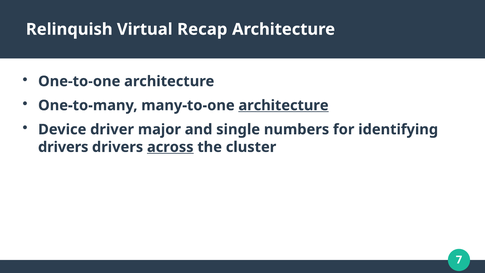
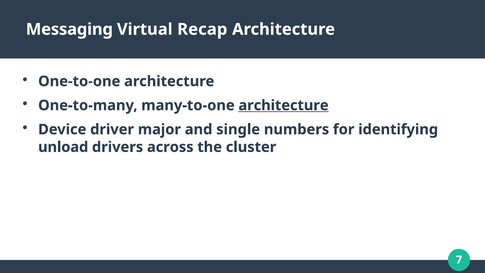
Relinquish: Relinquish -> Messaging (69, 29)
drivers: drivers -> unload (63, 147)
across underline: present -> none (170, 147)
